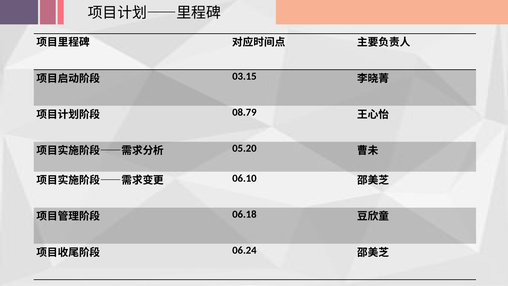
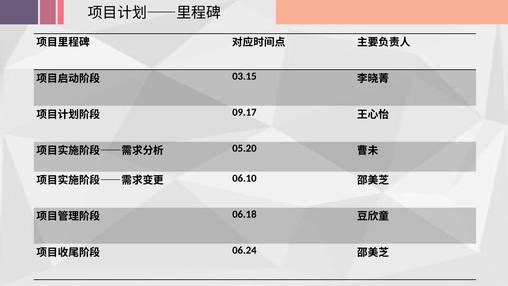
08.79: 08.79 -> 09.17 (244, 112)
